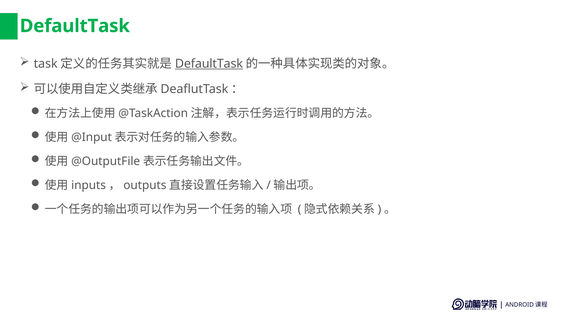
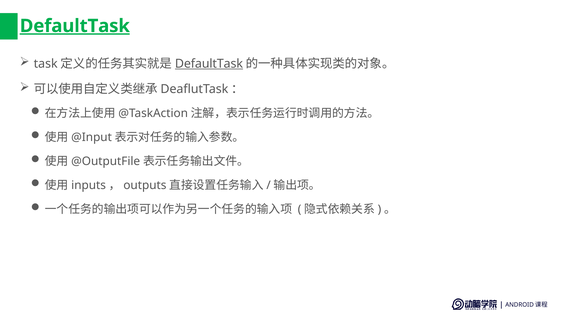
DefaultTask underline: none -> present (75, 26)
